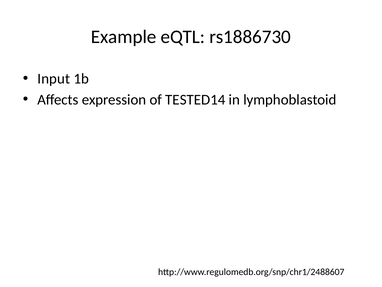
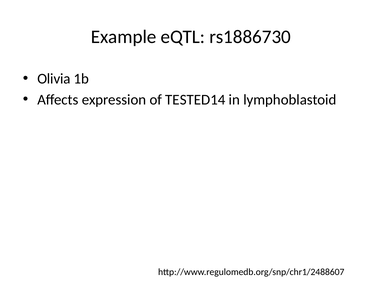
Input: Input -> Olivia (54, 79)
